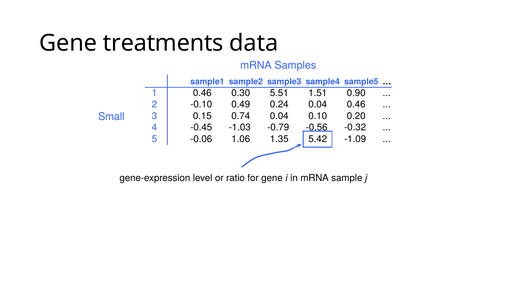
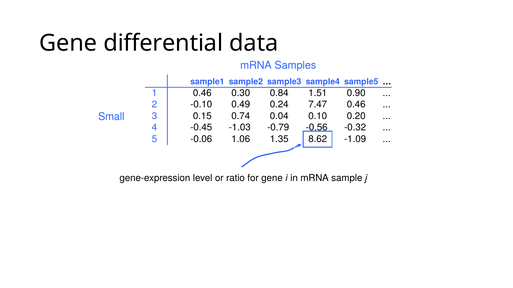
treatments: treatments -> differential (163, 43)
5.51: 5.51 -> 0.84 (279, 93)
0.24 0.04: 0.04 -> 7.47 (318, 105)
5.42: 5.42 -> 8.62 (318, 139)
